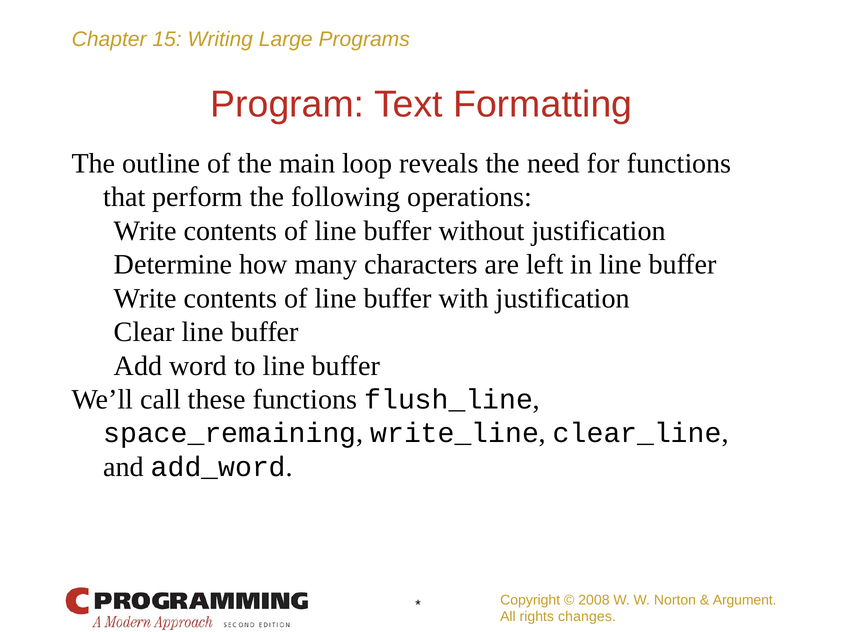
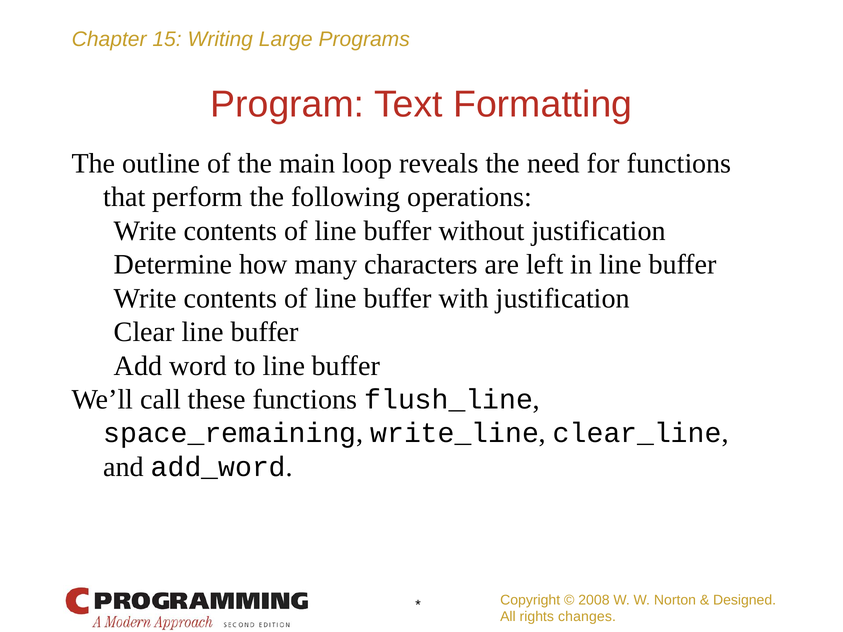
Argument: Argument -> Designed (745, 600)
